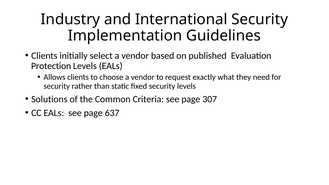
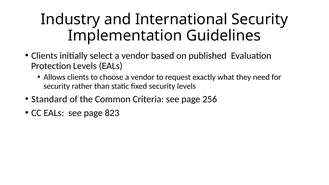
Solutions: Solutions -> Standard (49, 99)
307: 307 -> 256 (210, 99)
637: 637 -> 823 (112, 113)
